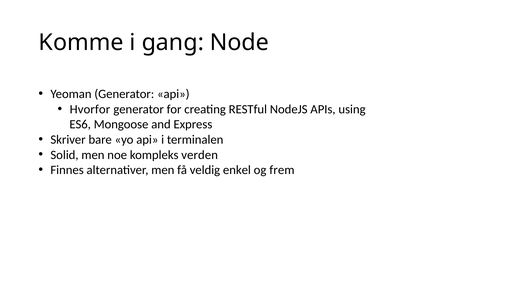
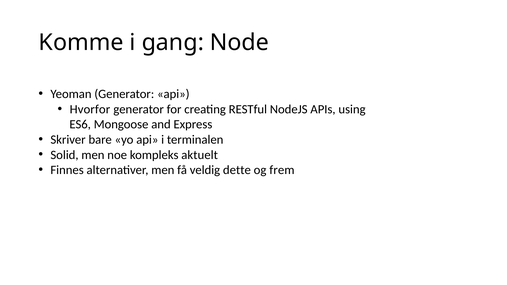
verden: verden -> aktuelt (200, 155)
enkel: enkel -> dette (237, 170)
